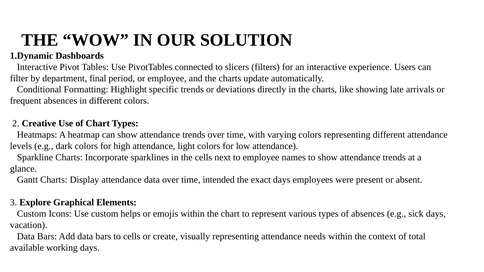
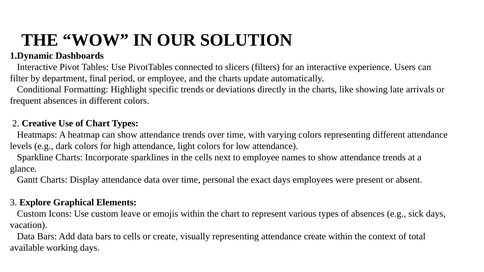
intended: intended -> personal (219, 180)
helps: helps -> leave (131, 214)
attendance needs: needs -> create (315, 237)
